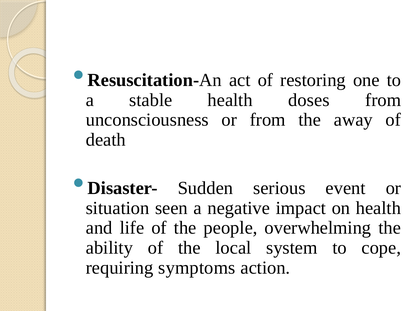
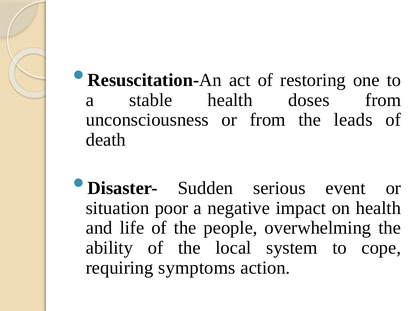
away: away -> leads (353, 120)
seen: seen -> poor (172, 208)
